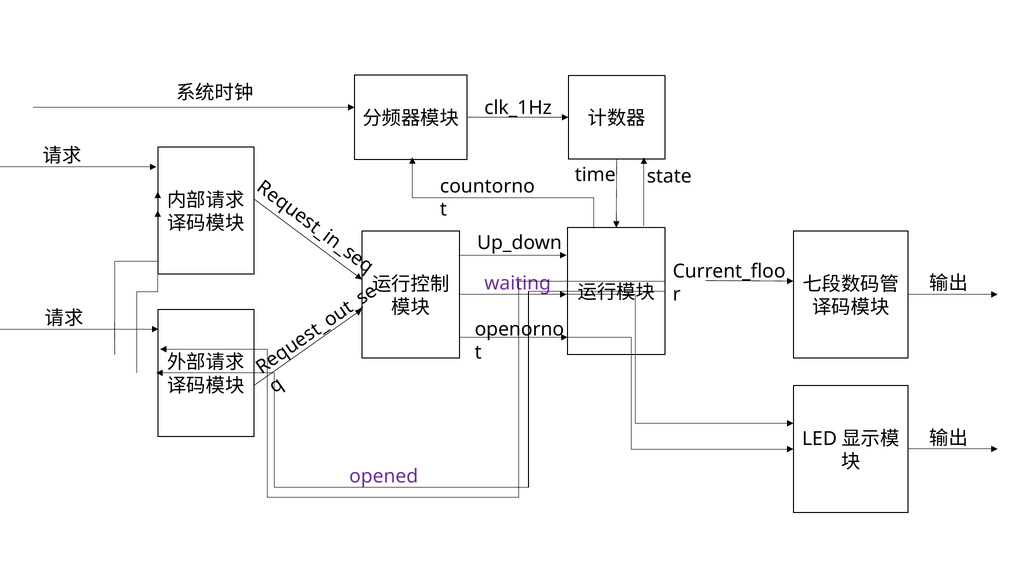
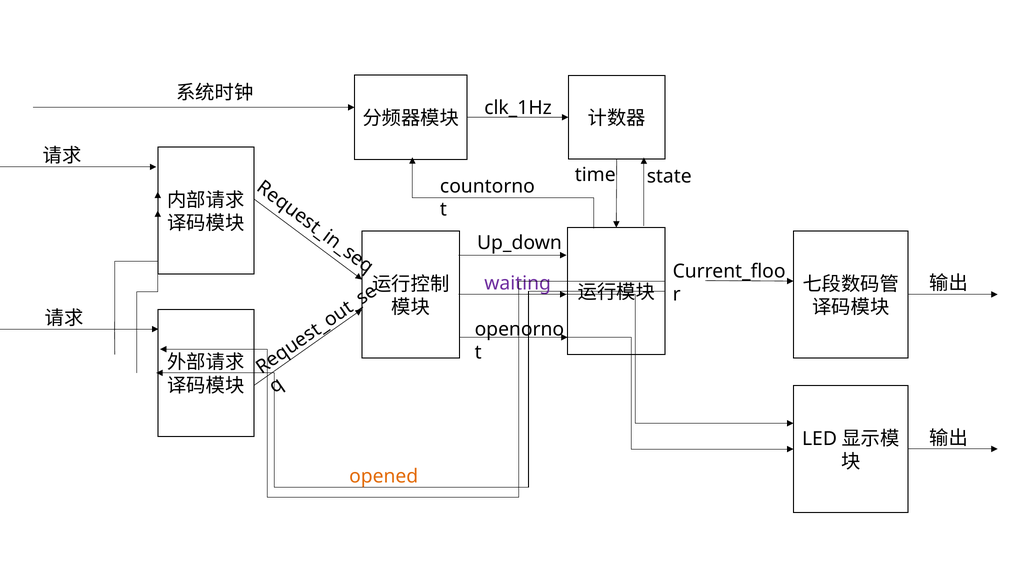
opened colour: purple -> orange (384, 476)
